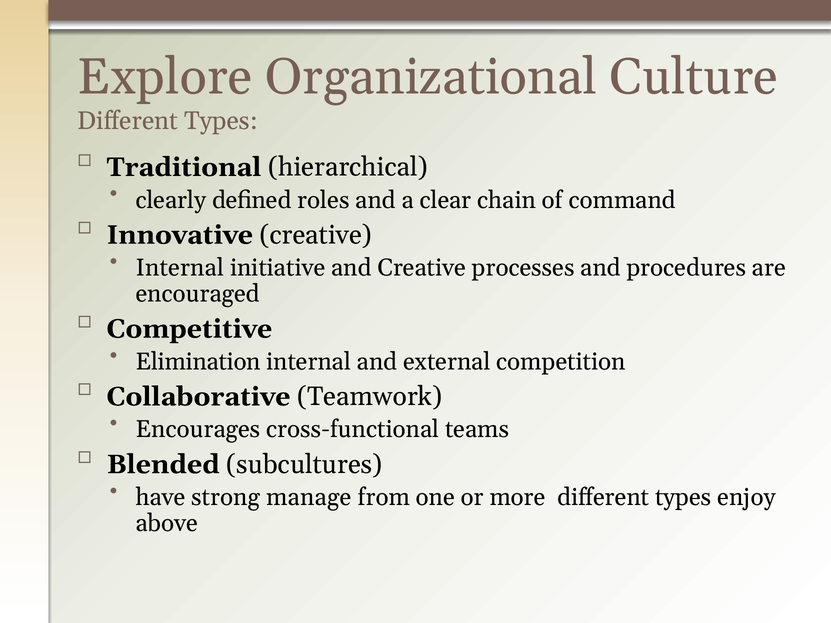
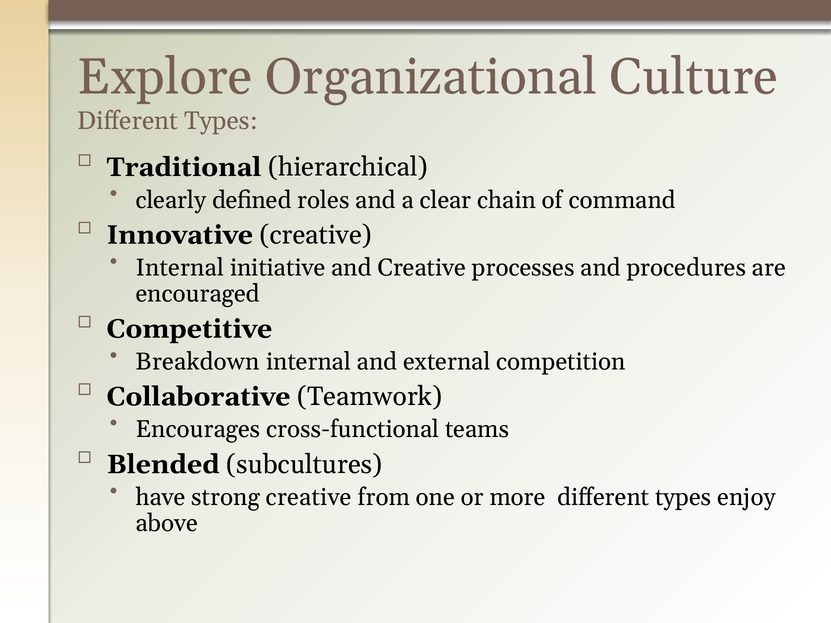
Elimination: Elimination -> Breakdown (198, 362)
strong manage: manage -> creative (309, 497)
